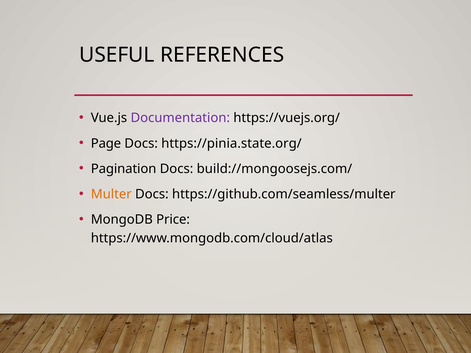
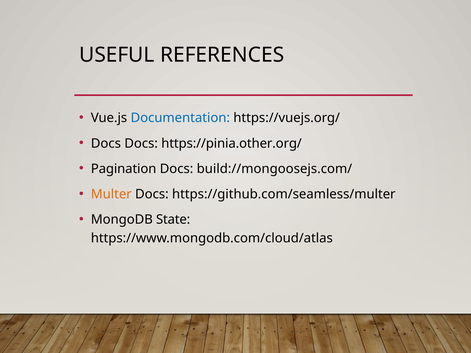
Documentation colour: purple -> blue (180, 118)
Page: Page -> Docs (106, 143)
https://pinia.state.org/: https://pinia.state.org/ -> https://pinia.other.org/ (232, 143)
Price: Price -> State (173, 220)
